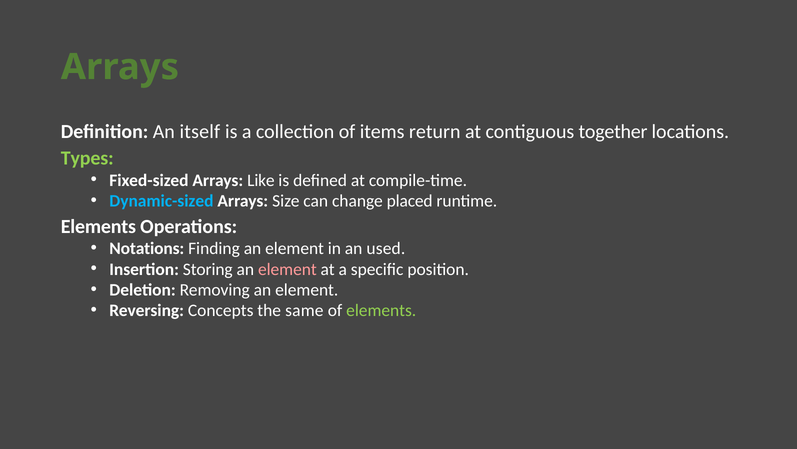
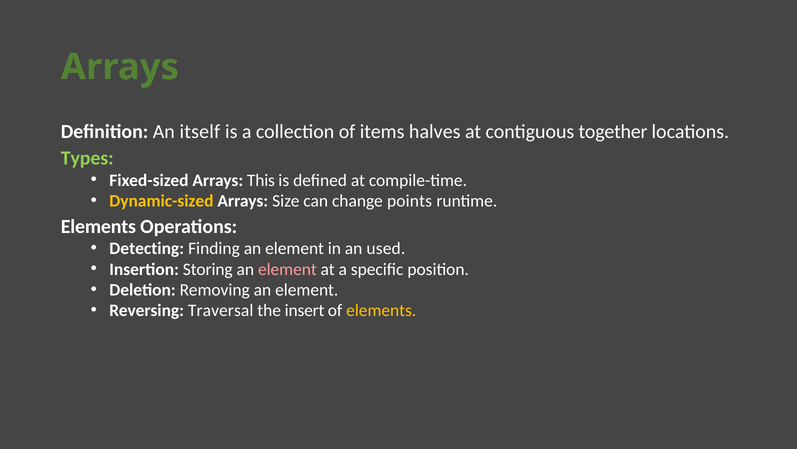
return: return -> halves (435, 131)
Like: Like -> This (261, 180)
Dynamic-sized colour: light blue -> yellow (161, 201)
placed: placed -> points (410, 201)
Notations: Notations -> Detecting (147, 248)
Concepts: Concepts -> Traversal (221, 310)
same: same -> insert (305, 310)
elements colour: light green -> yellow (381, 310)
